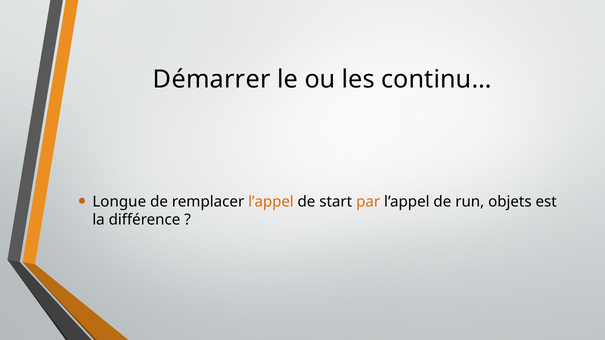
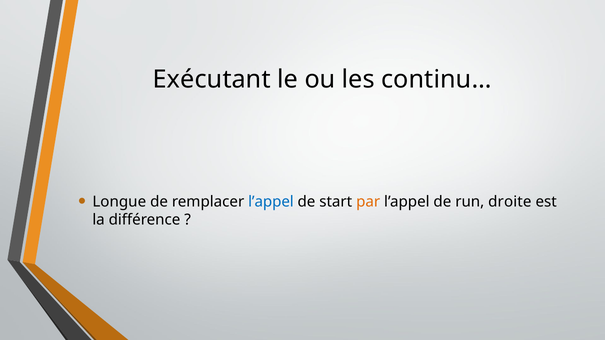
Démarrer: Démarrer -> Exécutant (212, 79)
l’appel colour: orange -> blue (271, 202)
objets: objets -> droite (510, 202)
